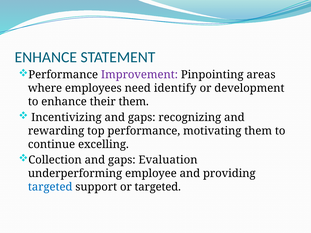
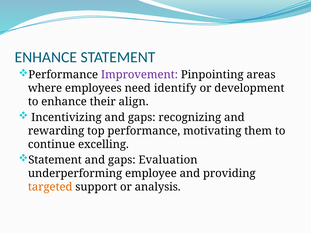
their them: them -> align (134, 102)
Collection: Collection -> Statement (55, 160)
targeted colour: blue -> orange (50, 187)
or targeted: targeted -> analysis (158, 187)
